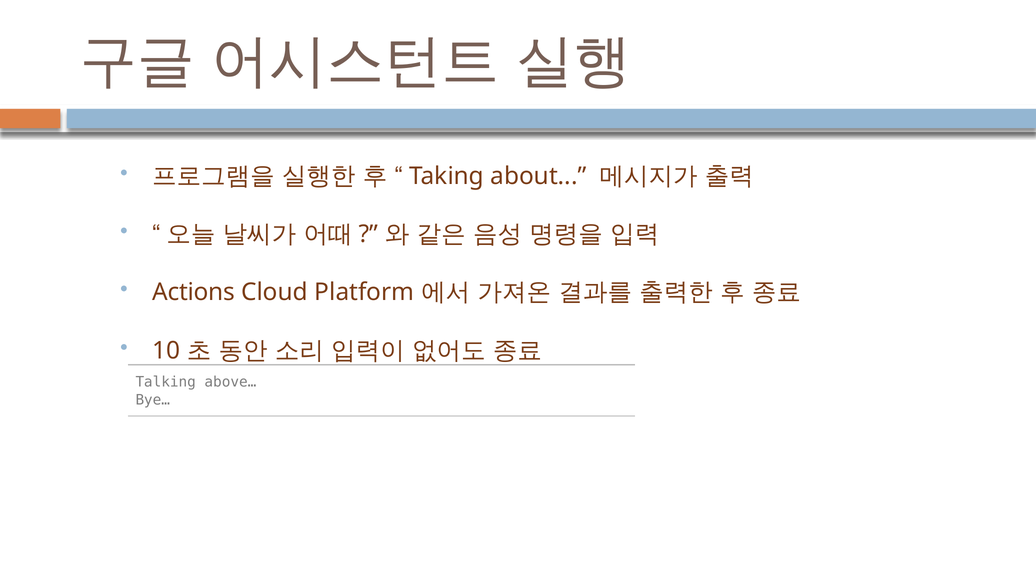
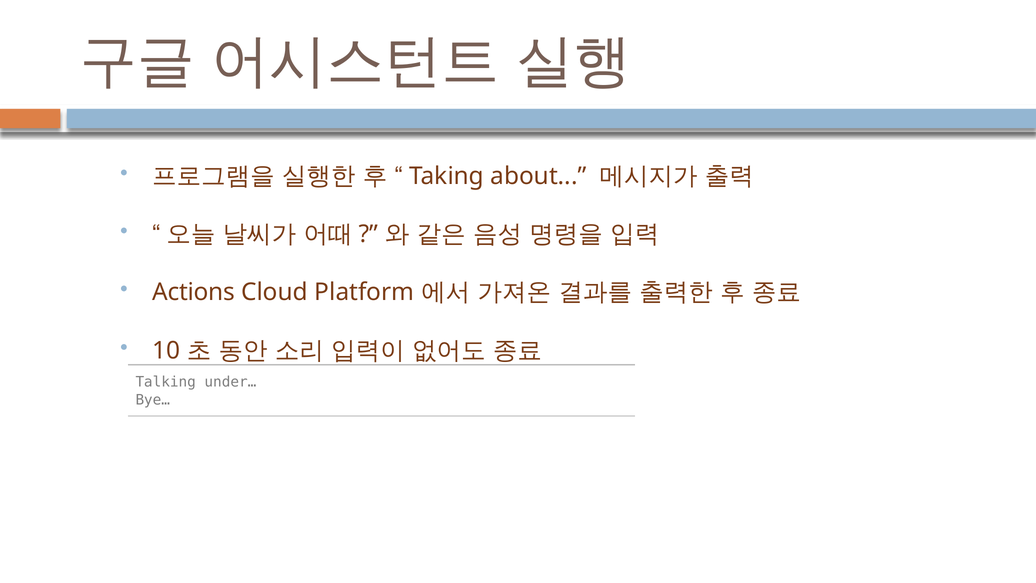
above…: above… -> under… (230, 382)
